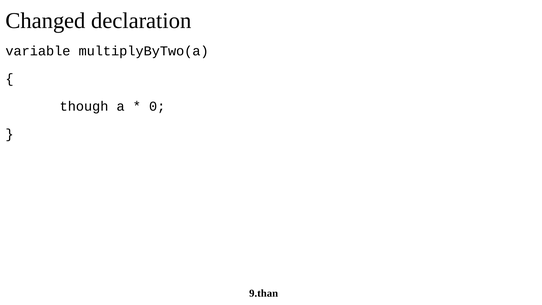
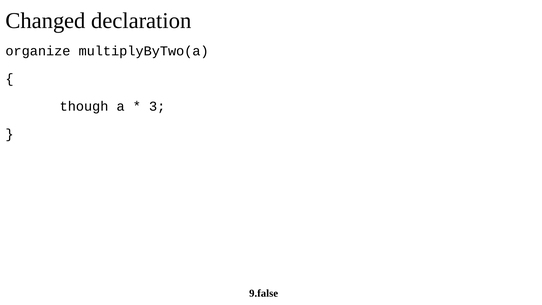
variable: variable -> organize (38, 51)
0: 0 -> 3 (157, 106)
9.than: 9.than -> 9.false (264, 293)
